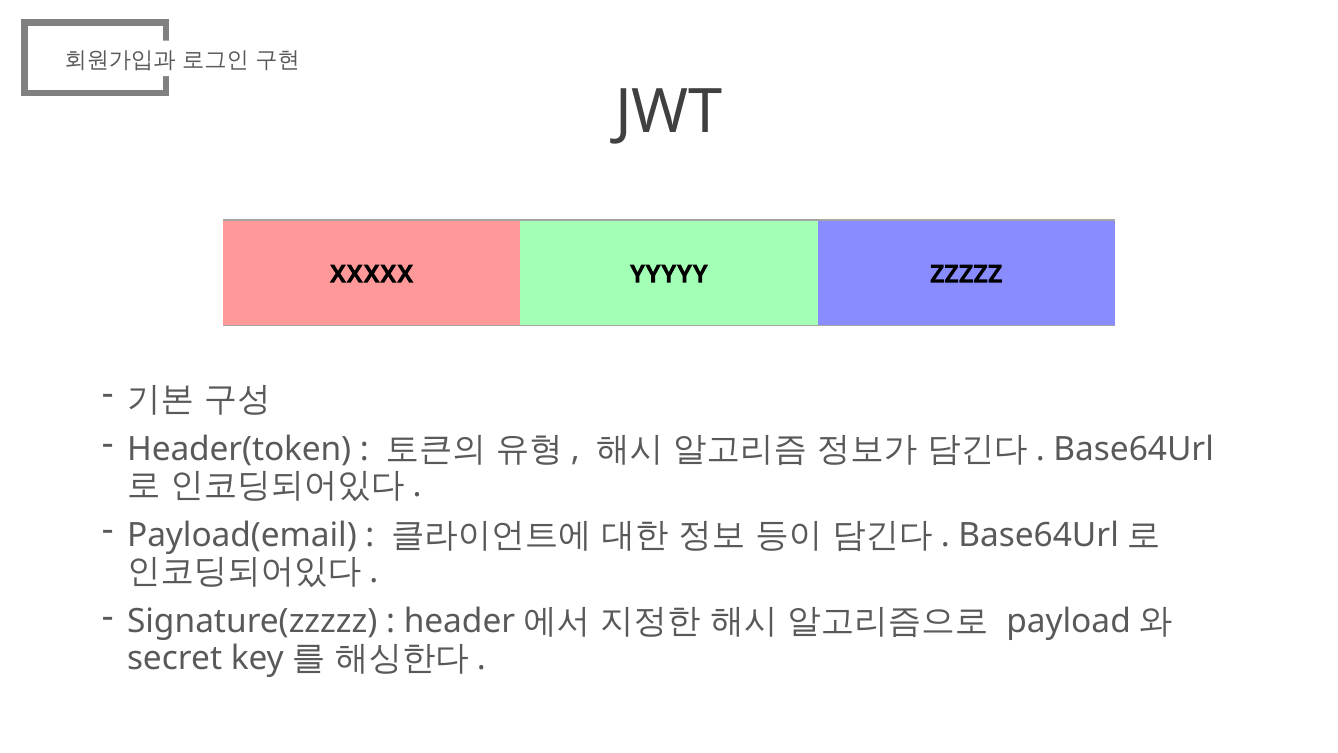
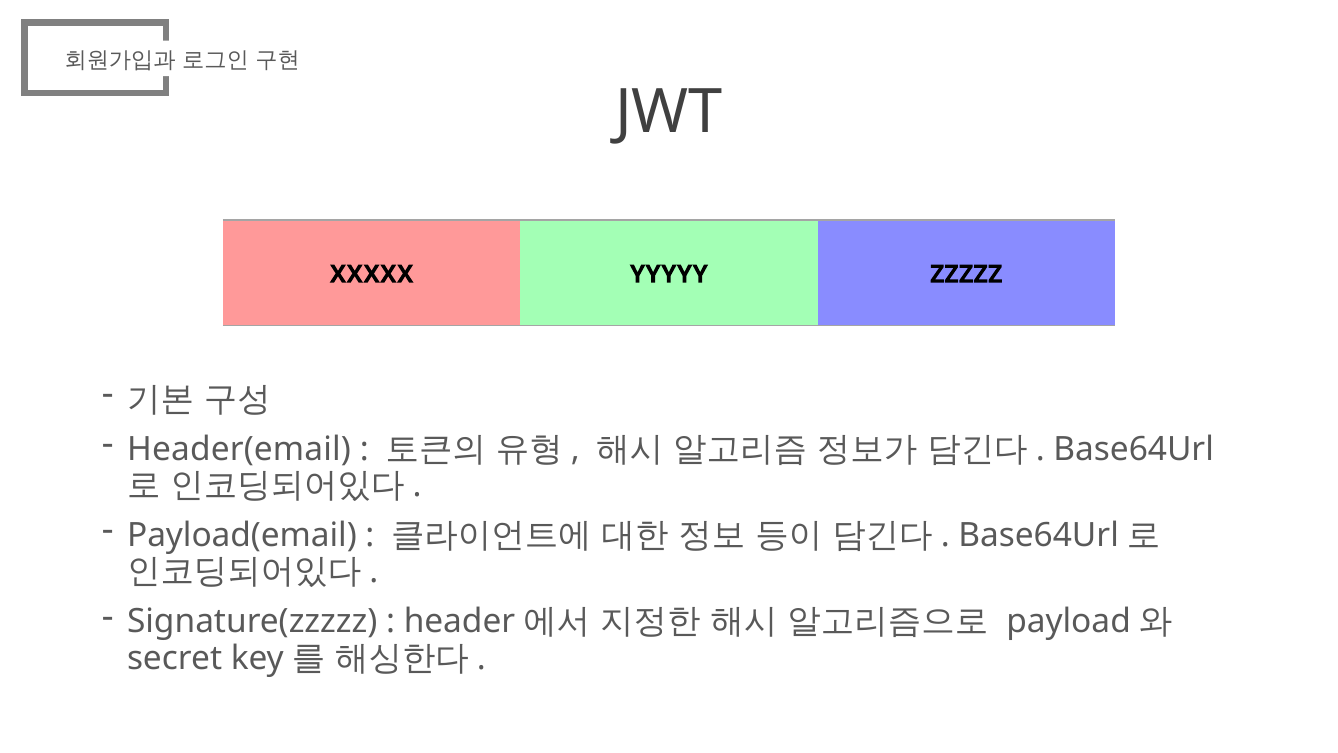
Header(token: Header(token -> Header(email (239, 449)
